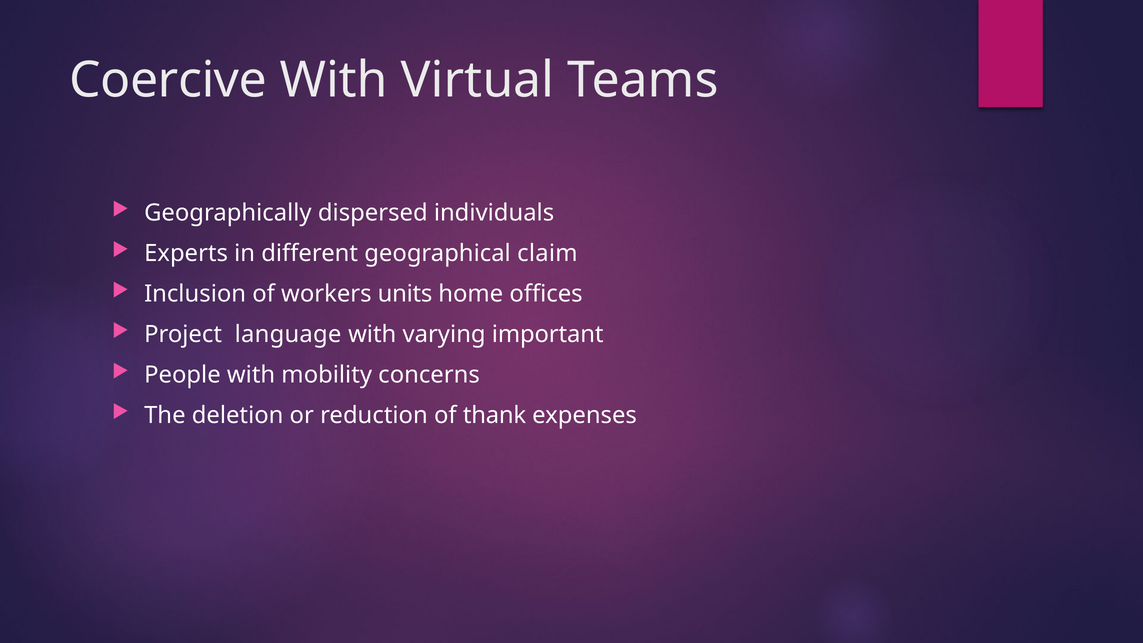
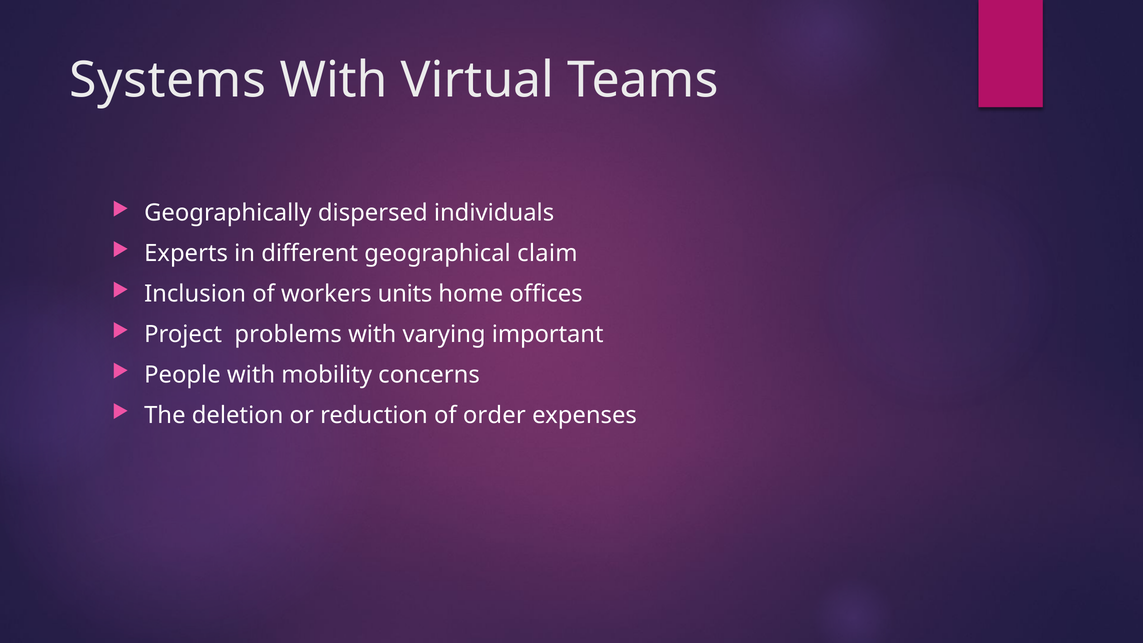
Coercive: Coercive -> Systems (168, 80)
language: language -> problems (288, 334)
thank: thank -> order (494, 415)
